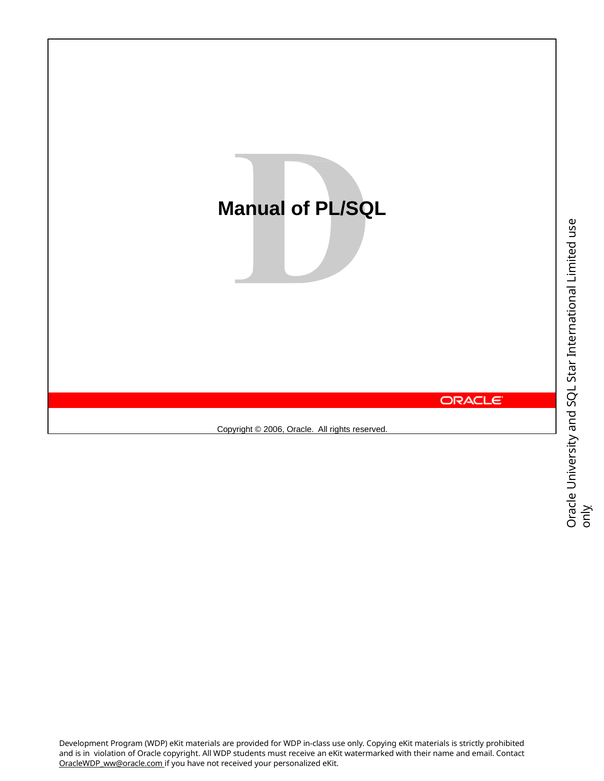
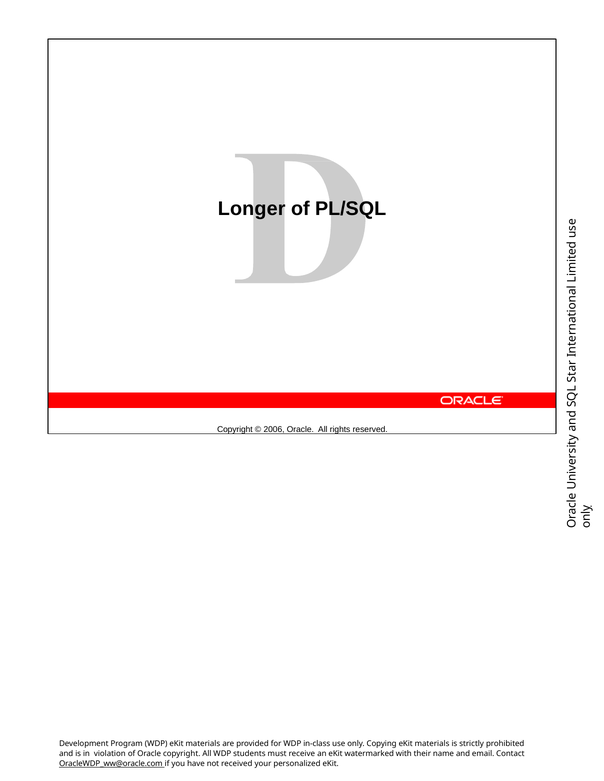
Manual: Manual -> Longer (252, 209)
